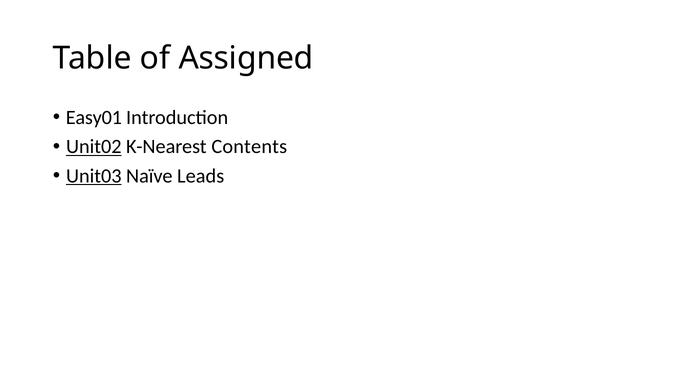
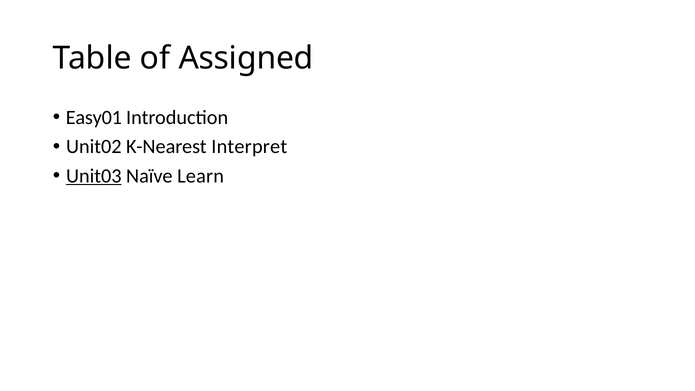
Unit02 underline: present -> none (94, 147)
Contents: Contents -> Interpret (249, 147)
Leads: Leads -> Learn (201, 176)
